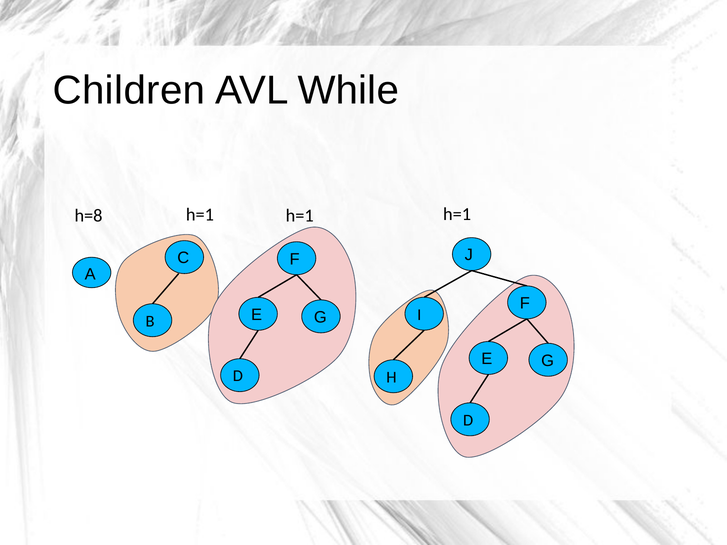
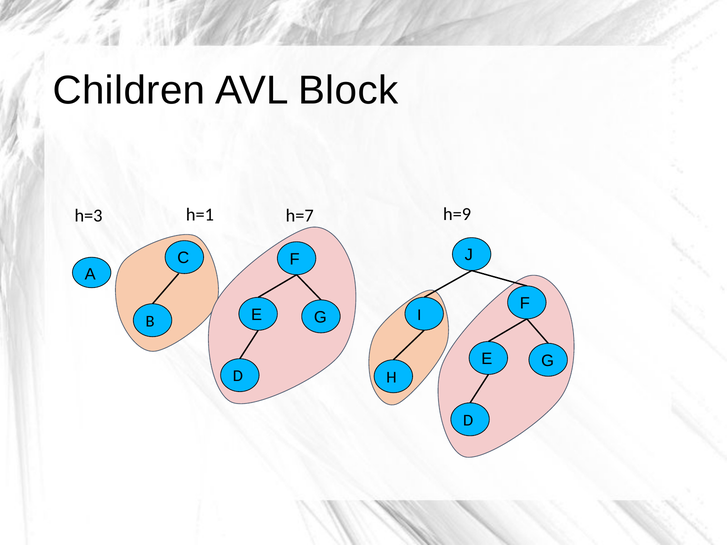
While: While -> Block (348, 90)
h=1: h=1 -> h=9 (457, 214)
h=8: h=8 -> h=3 (89, 216)
h=1 h=1: h=1 -> h=7 (300, 216)
